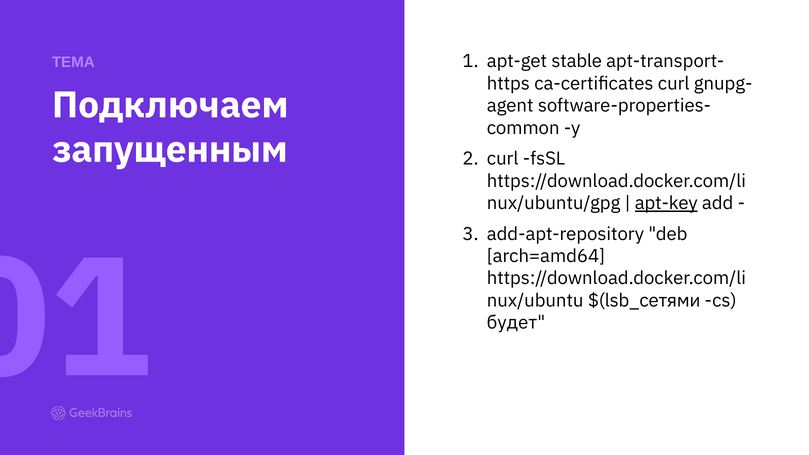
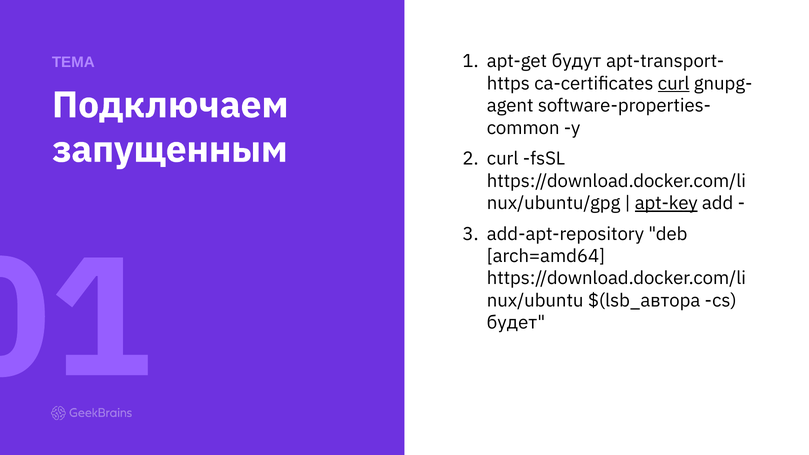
stable: stable -> будут (577, 61)
curl underline: none -> present (674, 84)
$(lsb_сетями: $(lsb_сетями -> $(lsb_автора (644, 301)
